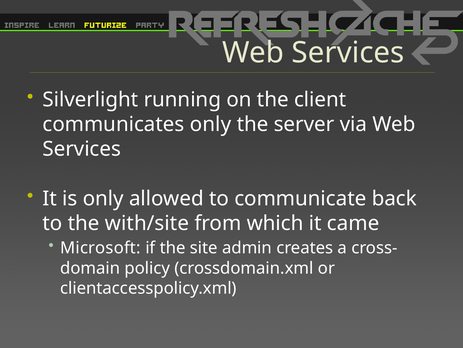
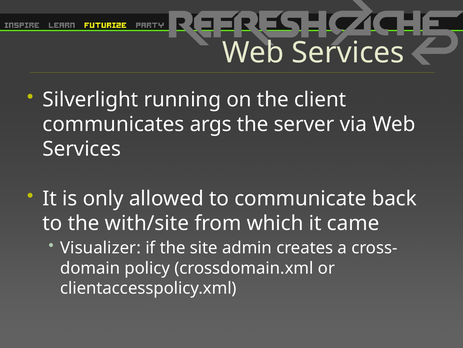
communicates only: only -> args (211, 124)
Microsoft: Microsoft -> Visualizer (100, 248)
